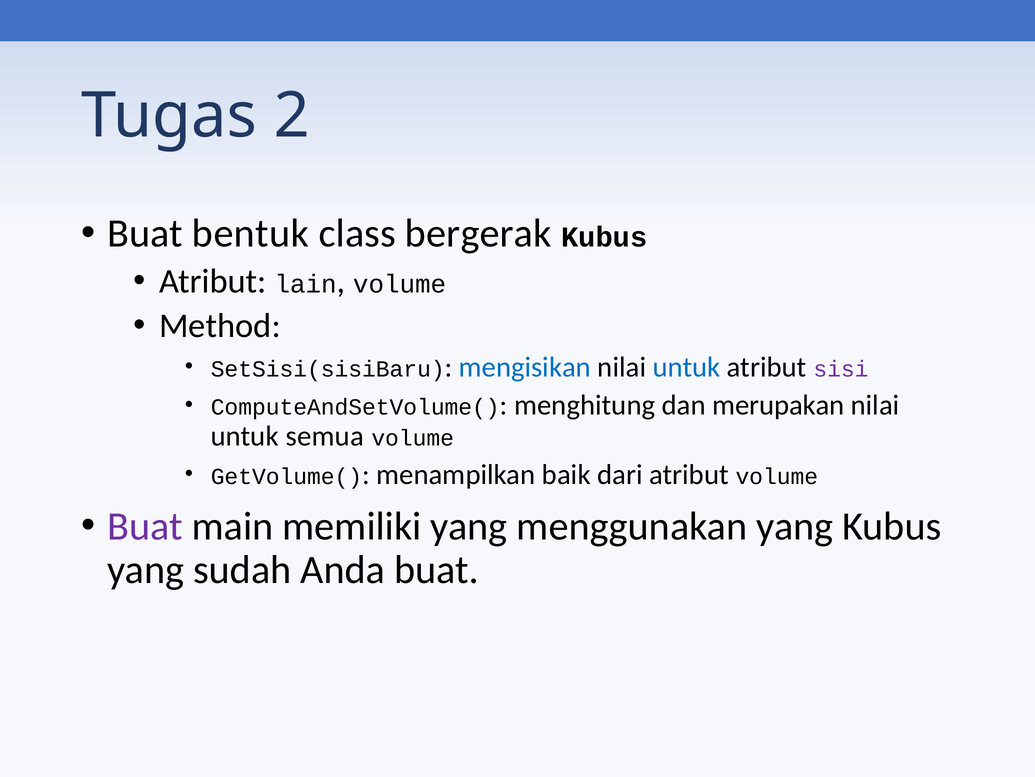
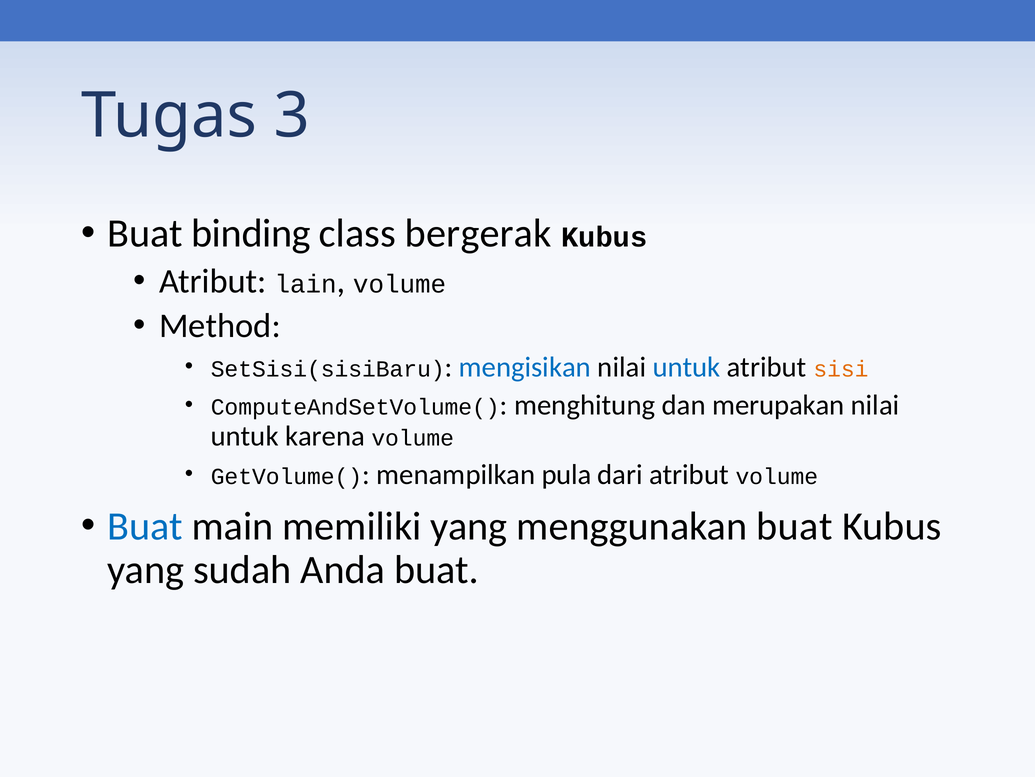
2: 2 -> 3 (292, 116)
bentuk: bentuk -> binding (251, 233)
sisi colour: purple -> orange (841, 369)
semua: semua -> karena (325, 436)
baik: baik -> pula (566, 474)
Buat colour: purple -> blue (145, 526)
menggunakan yang: yang -> buat (794, 526)
